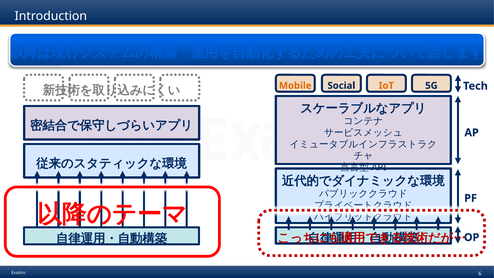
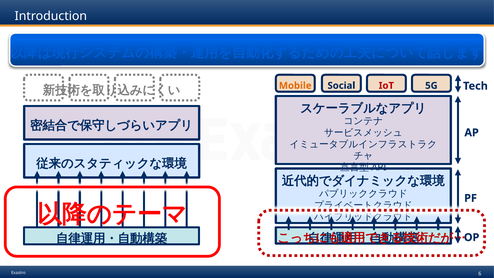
IoT colour: orange -> red (386, 86)
